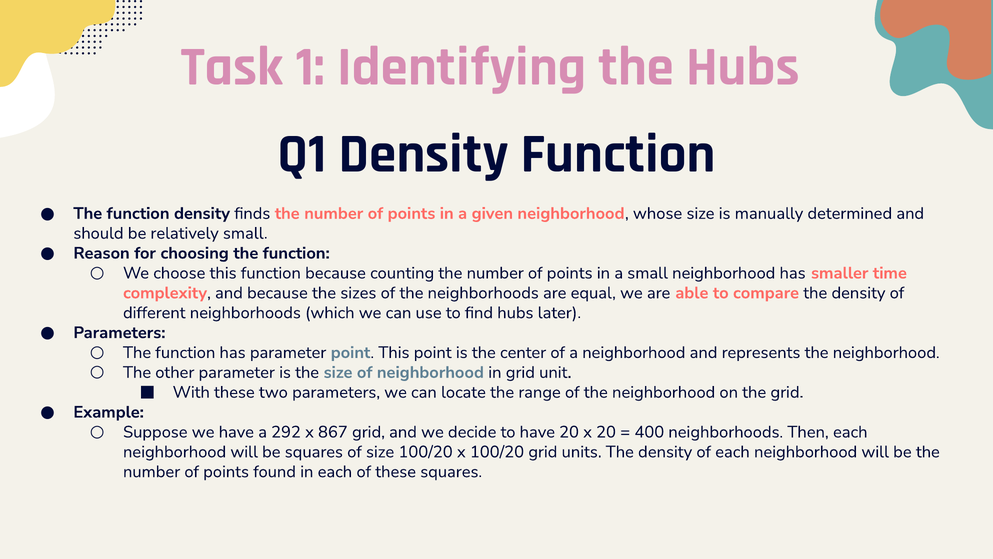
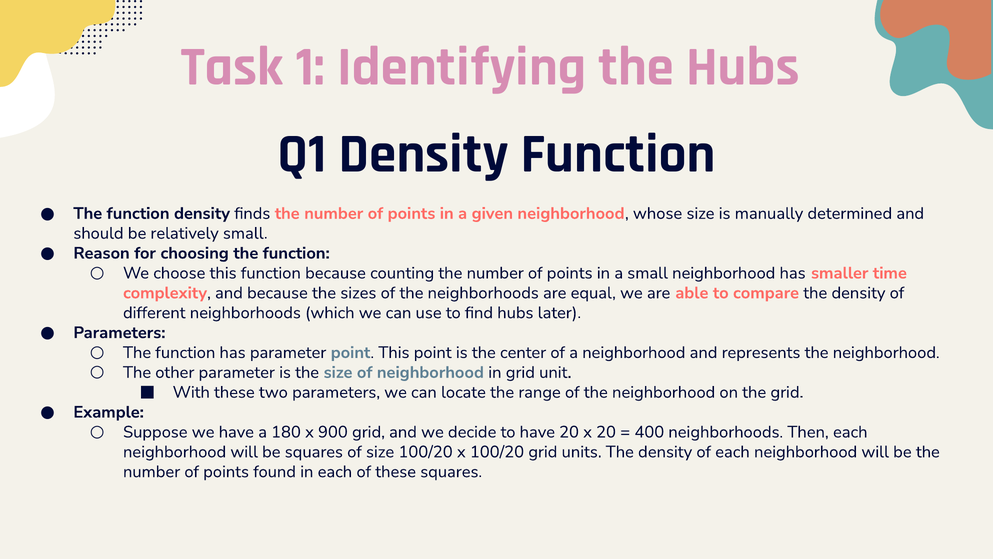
292: 292 -> 180 (286, 432)
867: 867 -> 900 (333, 432)
